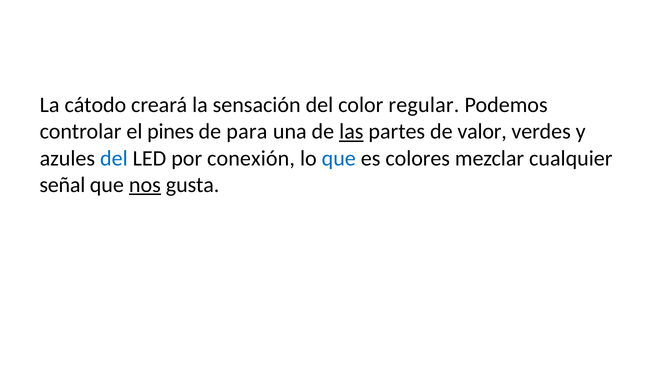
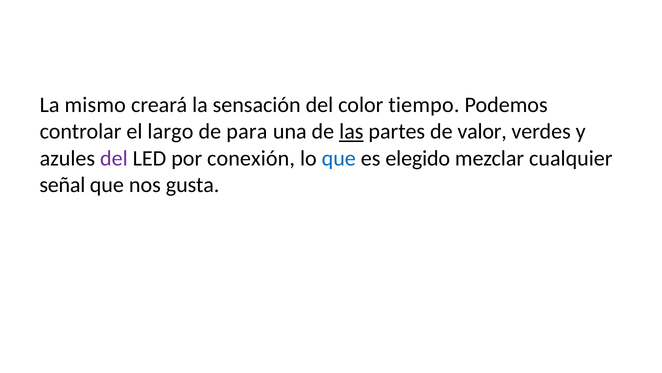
cátodo: cátodo -> mismo (95, 105)
regular: regular -> tiempo (424, 105)
pines: pines -> largo (170, 131)
del colour: blue -> purple (114, 158)
colores: colores -> elegido (418, 158)
nos underline: present -> none (145, 184)
